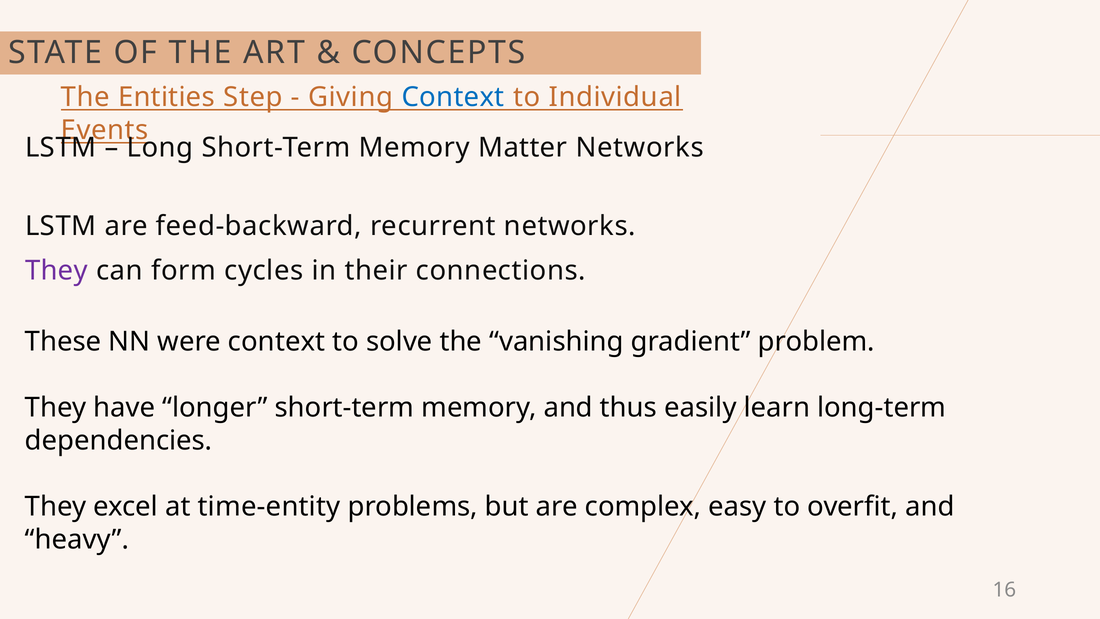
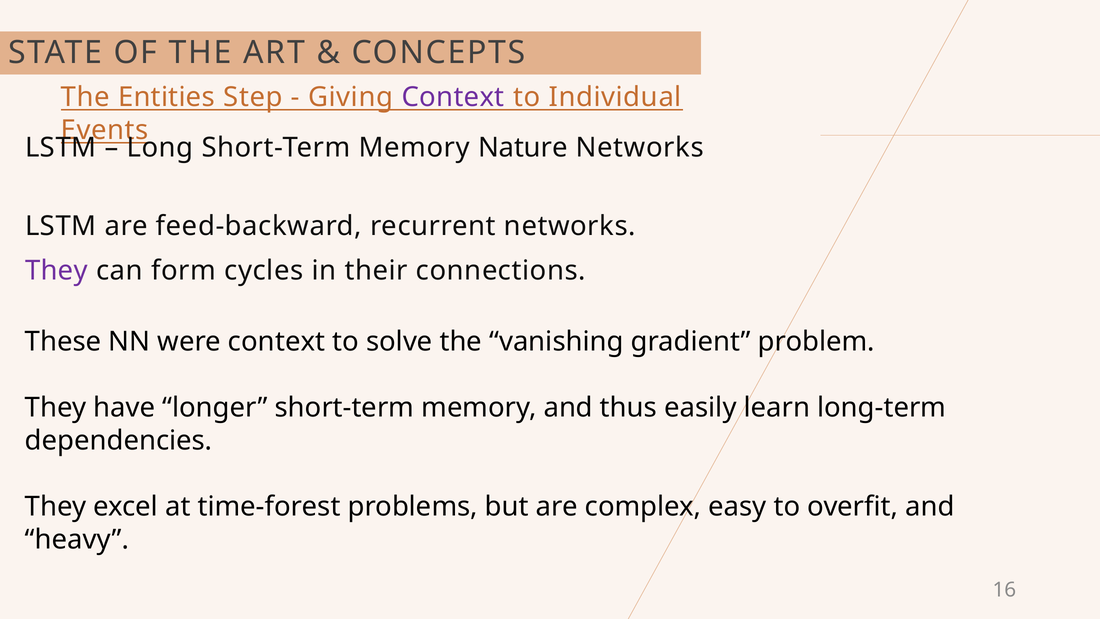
Context colour: blue -> purple (453, 97)
Matter: Matter -> Nature (523, 148)
time-entity: time-entity -> time-forest (269, 506)
